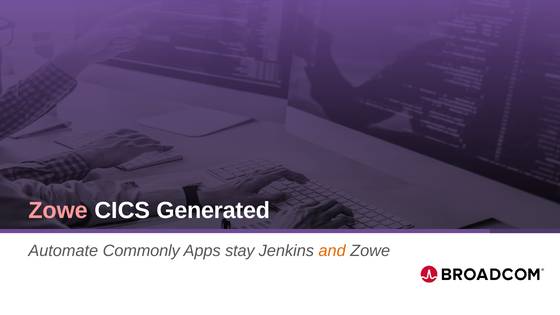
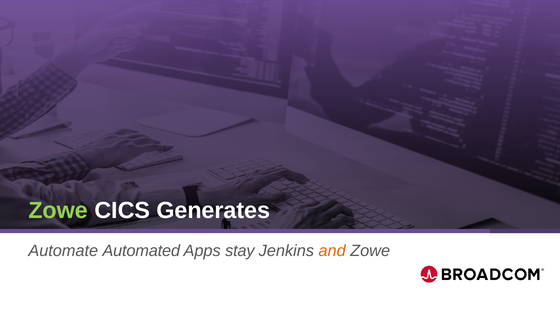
Zowe colour: pink -> light green (58, 211)
Generated: Generated -> Generates (213, 211)
Commonly: Commonly -> Automated (141, 251)
